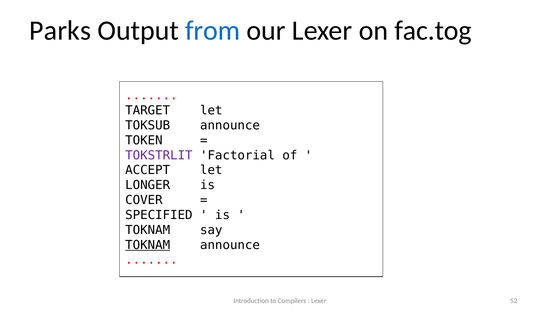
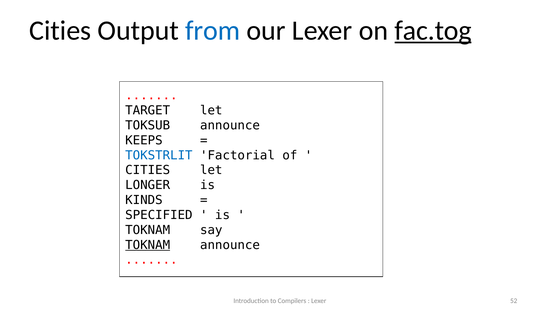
Parks: Parks -> Cities (60, 30)
fac.tog underline: none -> present (433, 30)
TOKEN: TOKEN -> KEEPS (144, 140)
TOKSTRLIT colour: purple -> blue (159, 155)
ACCEPT: ACCEPT -> CITIES (148, 170)
COVER: COVER -> KINDS (144, 200)
